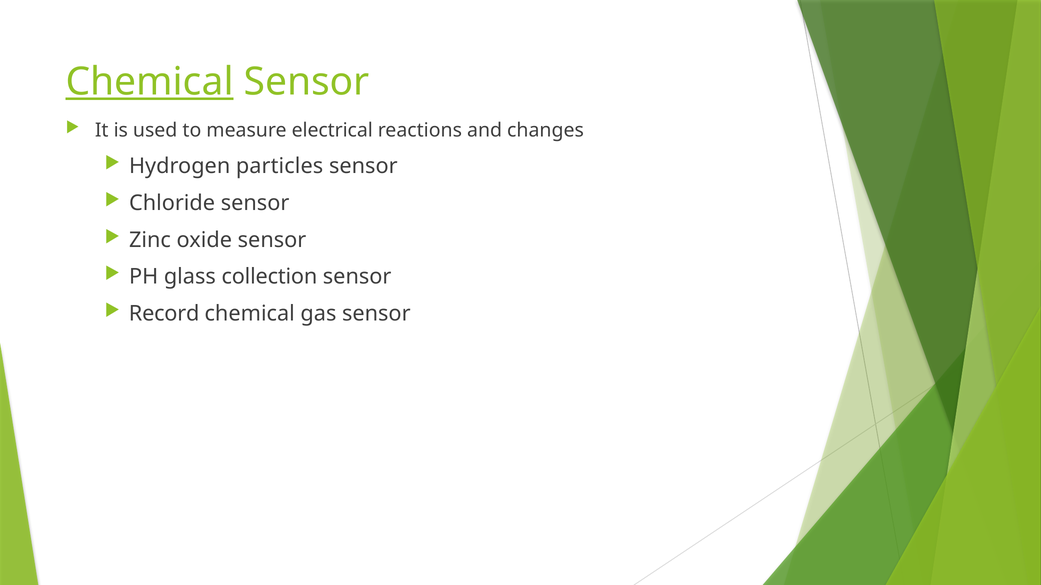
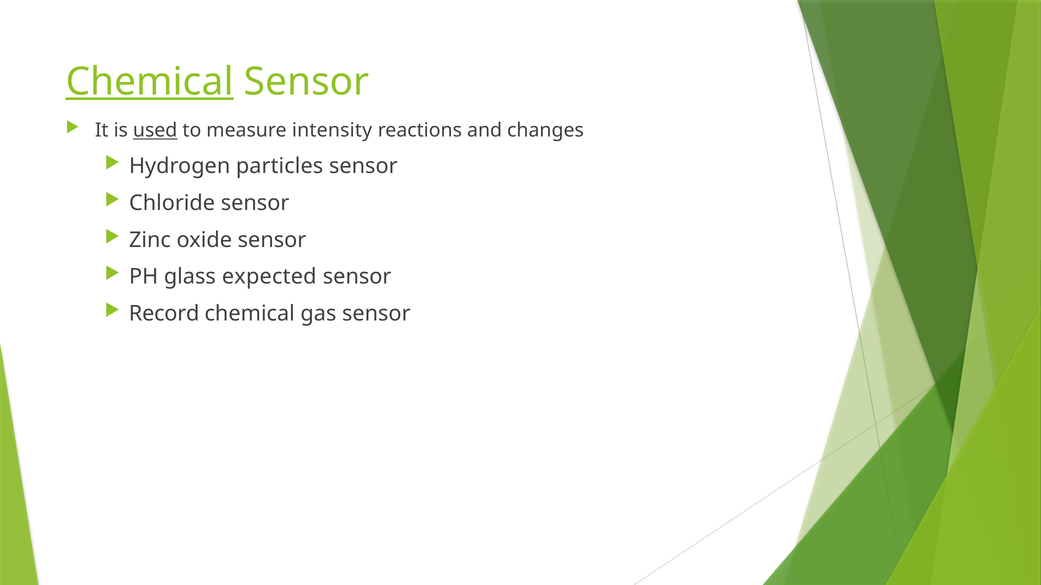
used underline: none -> present (155, 131)
electrical: electrical -> intensity (332, 131)
collection: collection -> expected (269, 277)
